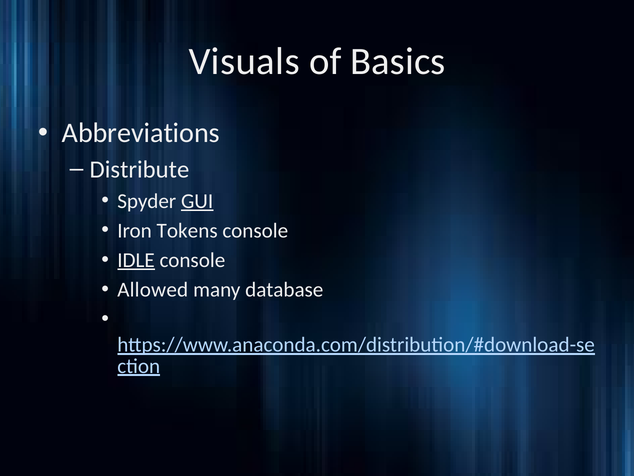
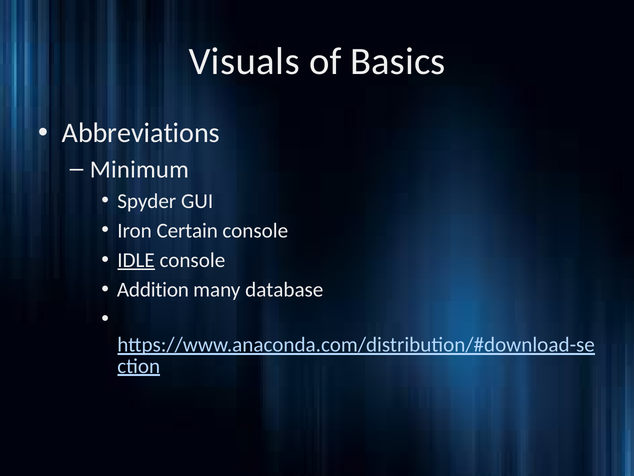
Distribute: Distribute -> Minimum (139, 169)
GUI underline: present -> none (197, 201)
Tokens: Tokens -> Certain (187, 230)
Allowed: Allowed -> Addition (153, 290)
